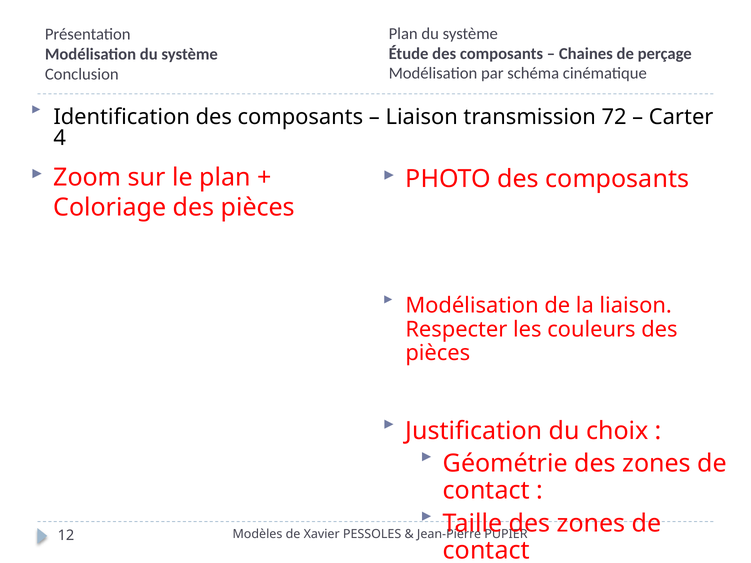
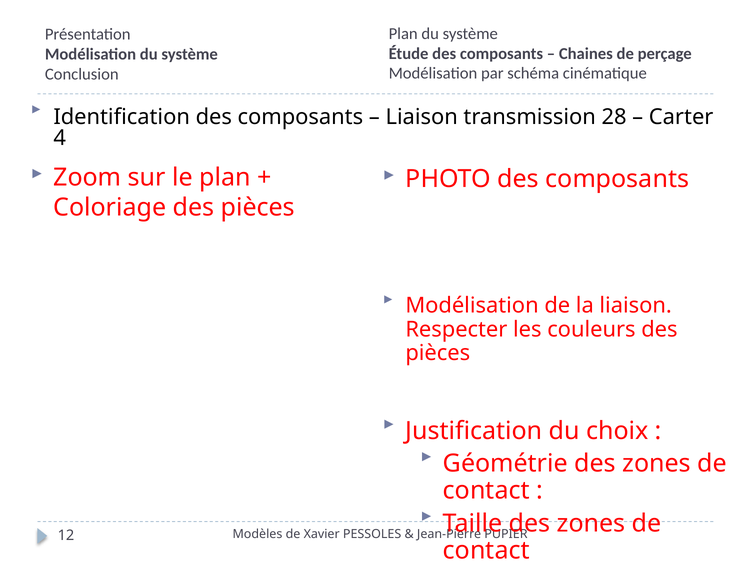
72: 72 -> 28 (614, 117)
